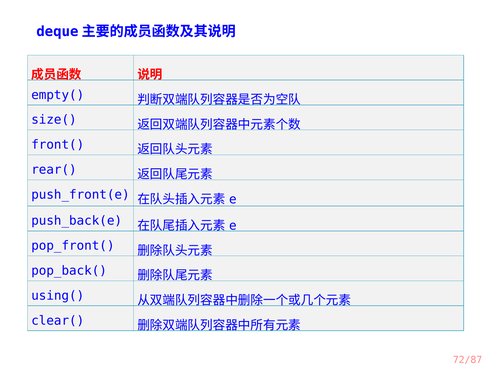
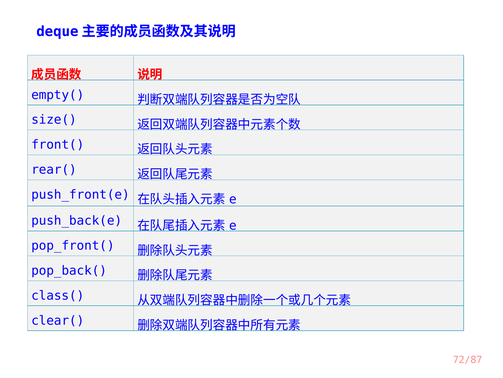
using(: using( -> class( (58, 295)
